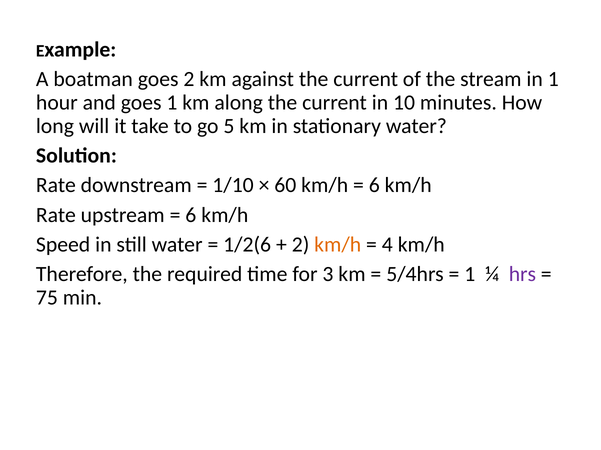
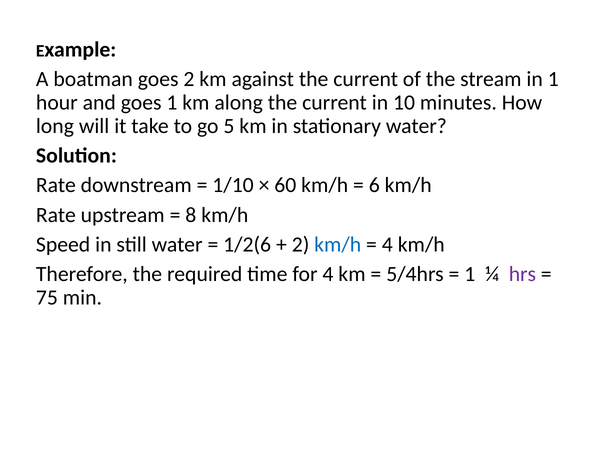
6: 6 -> 8 (191, 215)
km/h colour: orange -> blue (338, 245)
for 3: 3 -> 4 (328, 275)
